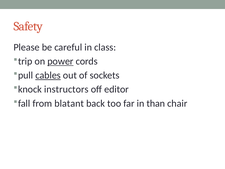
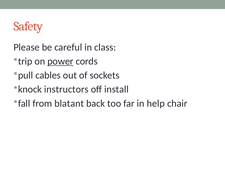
cables underline: present -> none (48, 75)
editor: editor -> install (116, 89)
than: than -> help (156, 103)
